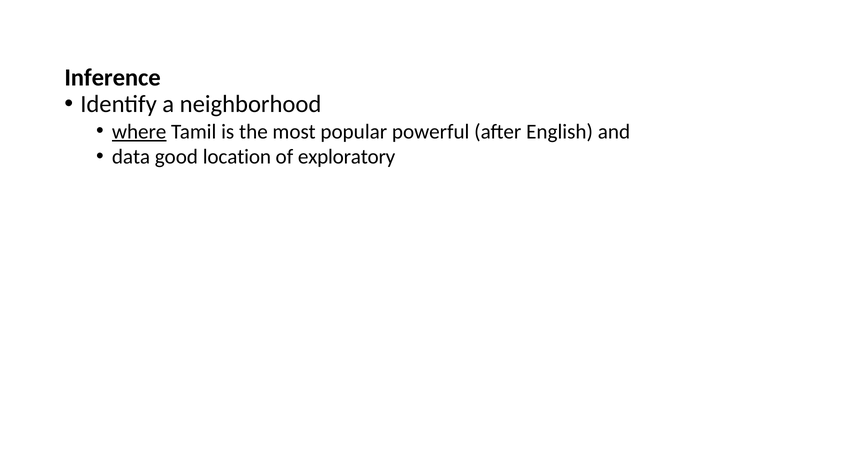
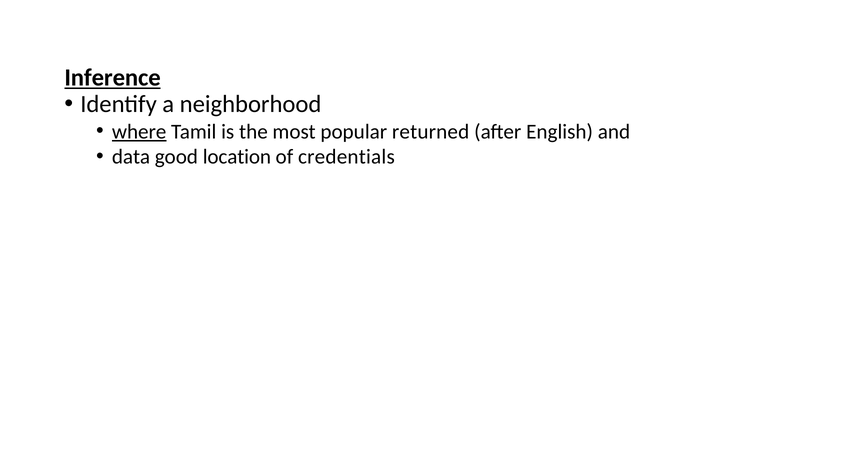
Inference underline: none -> present (113, 78)
powerful: powerful -> returned (431, 131)
exploratory: exploratory -> credentials (346, 157)
